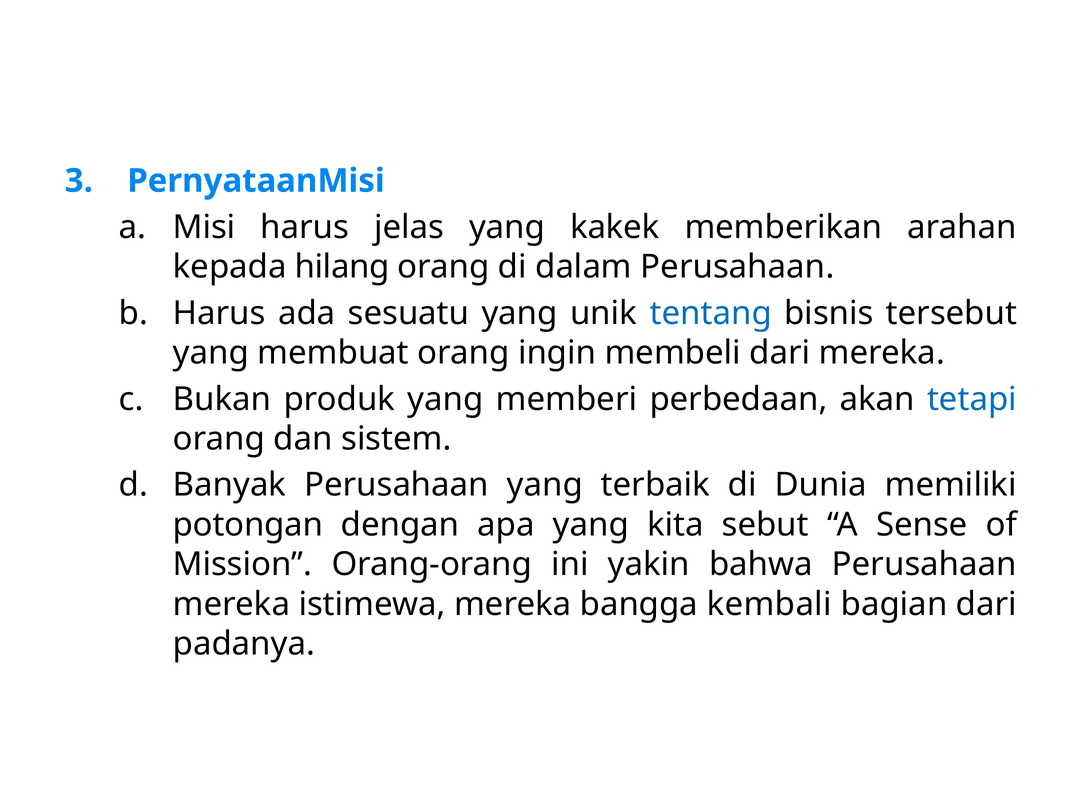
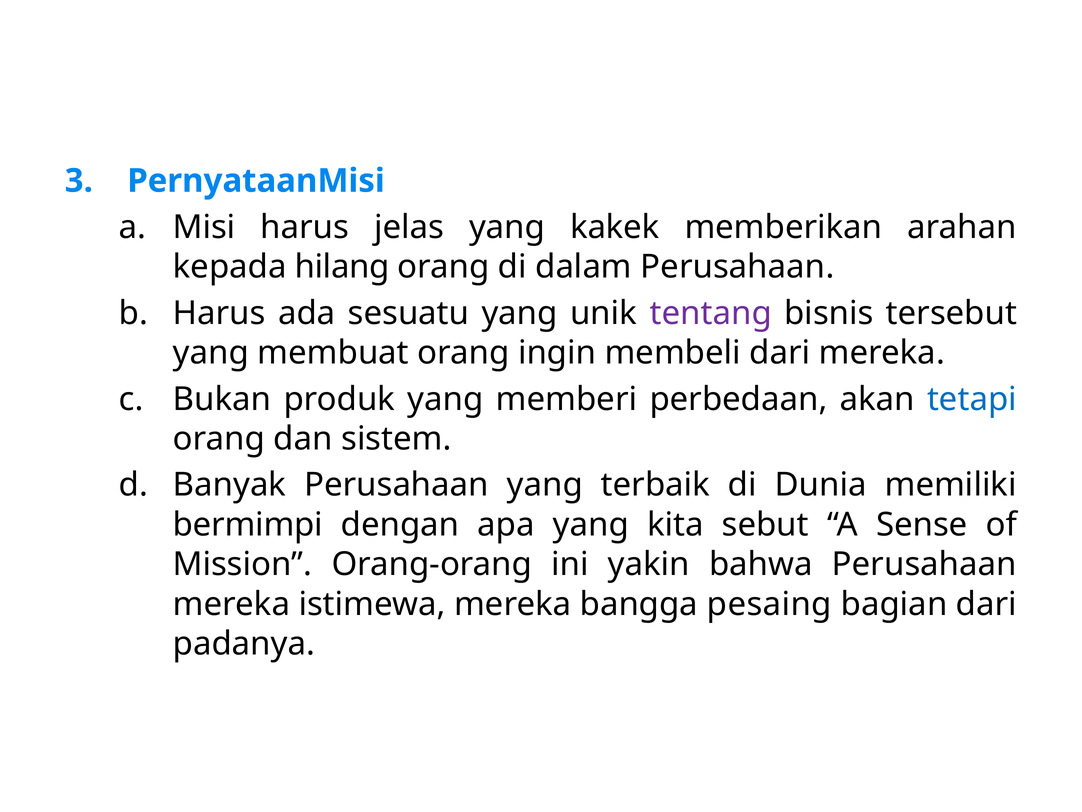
tentang colour: blue -> purple (711, 313)
potongan: potongan -> bermimpi (248, 524)
kembali: kembali -> pesaing (769, 604)
